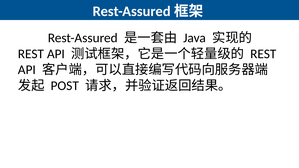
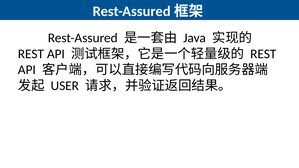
POST: POST -> USER (65, 86)
